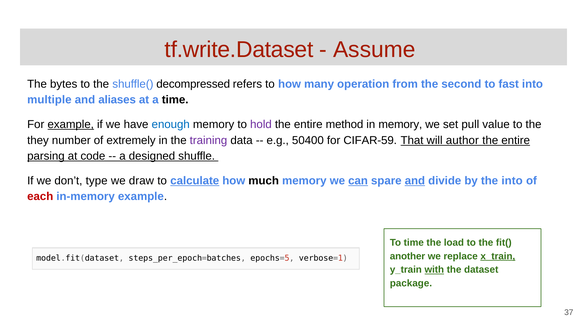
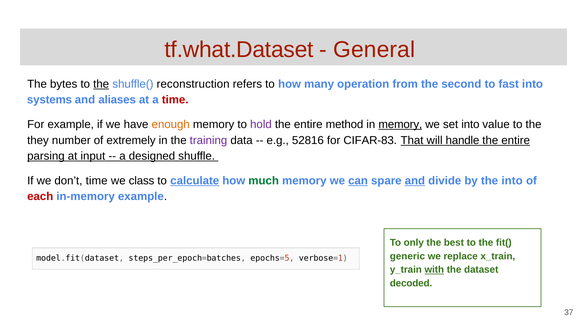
tf.write.Dataset: tf.write.Dataset -> tf.what.Dataset (239, 50)
Assume: Assume -> General (374, 50)
the underline: none -> present (101, 84)
decompressed: decompressed -> reconstruction (193, 84)
multiple: multiple -> systems (49, 100)
time colour: black -> red (175, 100)
example underline: present -> none (71, 125)
enough colour: blue -> orange (171, 125)
memory underline: none -> present (400, 125)
set pull: pull -> into (470, 125)
50400: 50400 -> 52816 (308, 140)
CIFAR-59: CIFAR-59 -> CIFAR-83 (370, 140)
author: author -> handle (462, 140)
code: code -> input (93, 156)
don’t type: type -> time (97, 181)
draw: draw -> class (142, 181)
much colour: black -> green (264, 181)
To time: time -> only (414, 243)
load: load -> best (454, 243)
another: another -> generic (407, 256)
x_train underline: present -> none (498, 256)
package: package -> decoded (411, 283)
